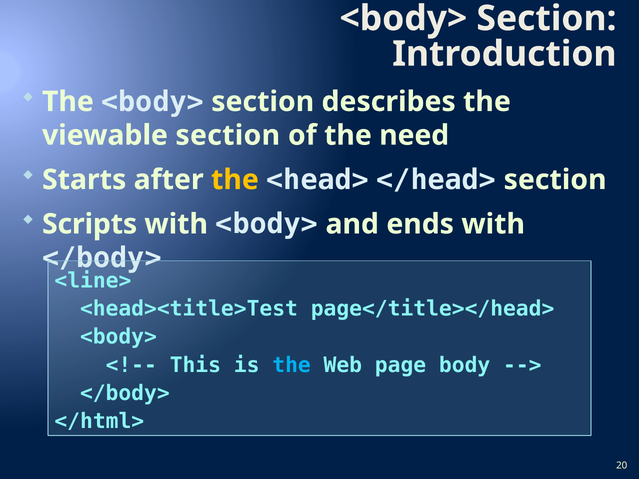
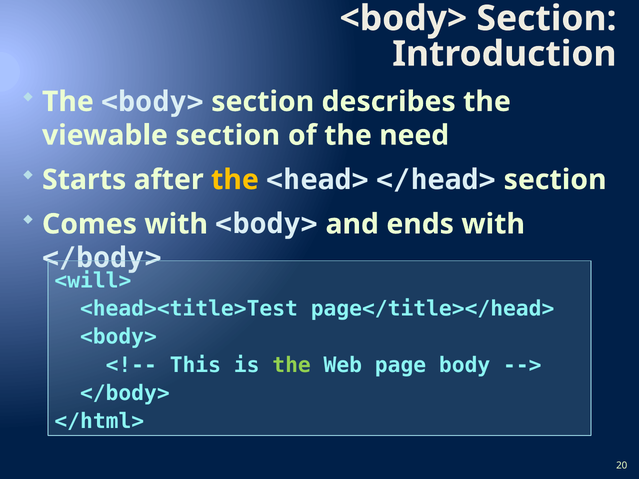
Scripts: Scripts -> Comes (89, 224)
<line>: <line> -> <will> (93, 281)
the colour: light blue -> light green (292, 365)
